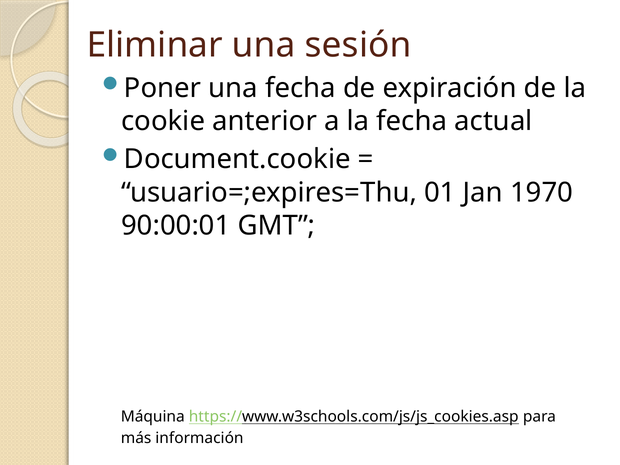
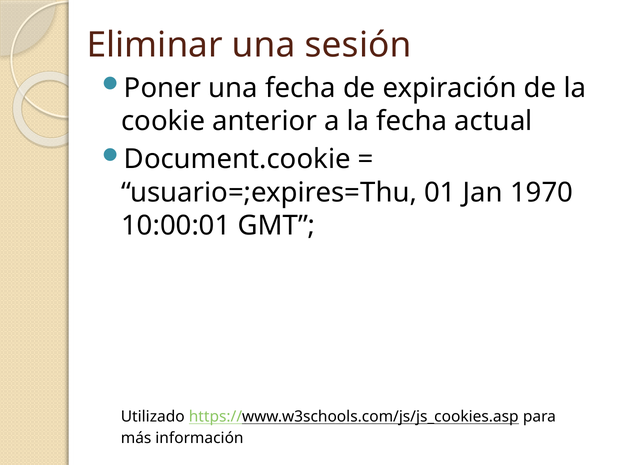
90:00:01: 90:00:01 -> 10:00:01 (176, 225)
Máquina: Máquina -> Utilizado (153, 417)
